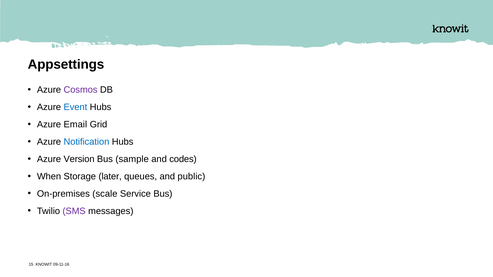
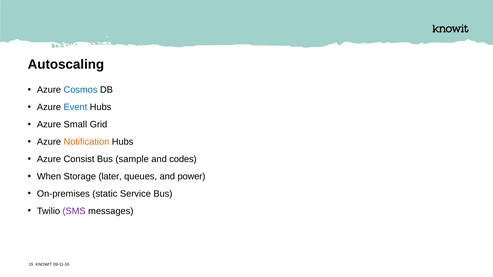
Appsettings: Appsettings -> Autoscaling (66, 64)
Cosmos colour: purple -> blue (81, 90)
Email: Email -> Small (75, 125)
Notification colour: blue -> orange (86, 142)
Version: Version -> Consist (79, 159)
public: public -> power (191, 177)
scale: scale -> static (105, 194)
